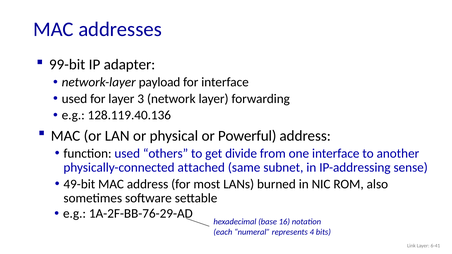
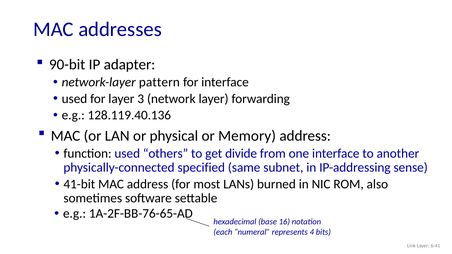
99-bit: 99-bit -> 90-bit (67, 65)
payload: payload -> pattern (159, 82)
Powerful: Powerful -> Memory (247, 136)
attached: attached -> specified (201, 168)
49-bit: 49-bit -> 41-bit (79, 184)
1A-2F-BB-76-29-AD: 1A-2F-BB-76-29-AD -> 1A-2F-BB-76-65-AD (141, 214)
